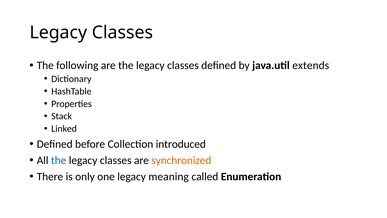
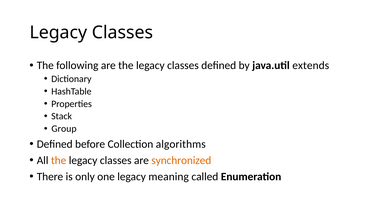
Linked: Linked -> Group (64, 129)
introduced: introduced -> algorithms (181, 144)
the colour: blue -> orange (59, 160)
